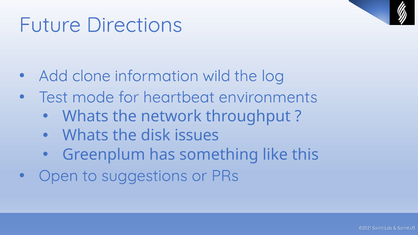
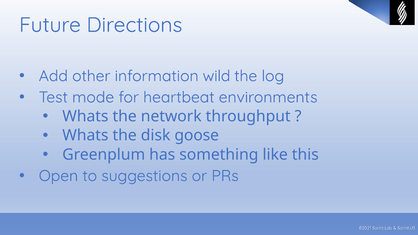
clone: clone -> other (91, 76)
issues: issues -> goose (197, 136)
